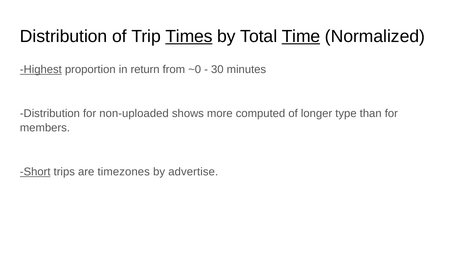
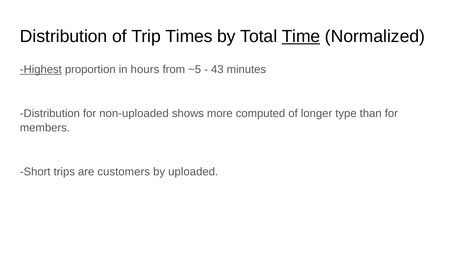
Times underline: present -> none (189, 37)
return: return -> hours (145, 70)
~0: ~0 -> ~5 (195, 70)
30: 30 -> 43 (217, 70)
Short underline: present -> none (35, 172)
timezones: timezones -> customers (124, 172)
advertise: advertise -> uploaded (193, 172)
